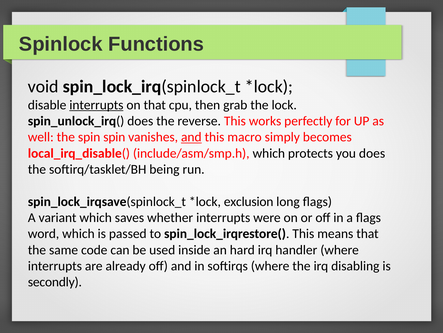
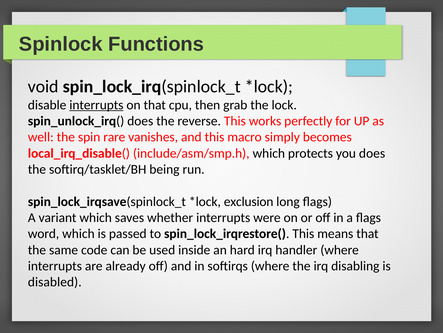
spin spin: spin -> rare (114, 137)
and underline: present -> none (191, 137)
secondly: secondly -> disabled (55, 282)
